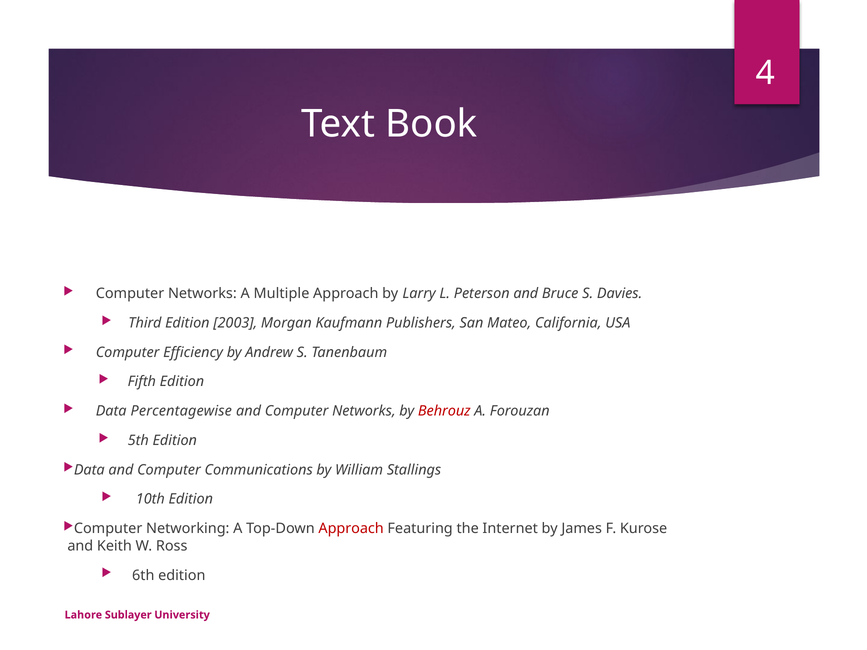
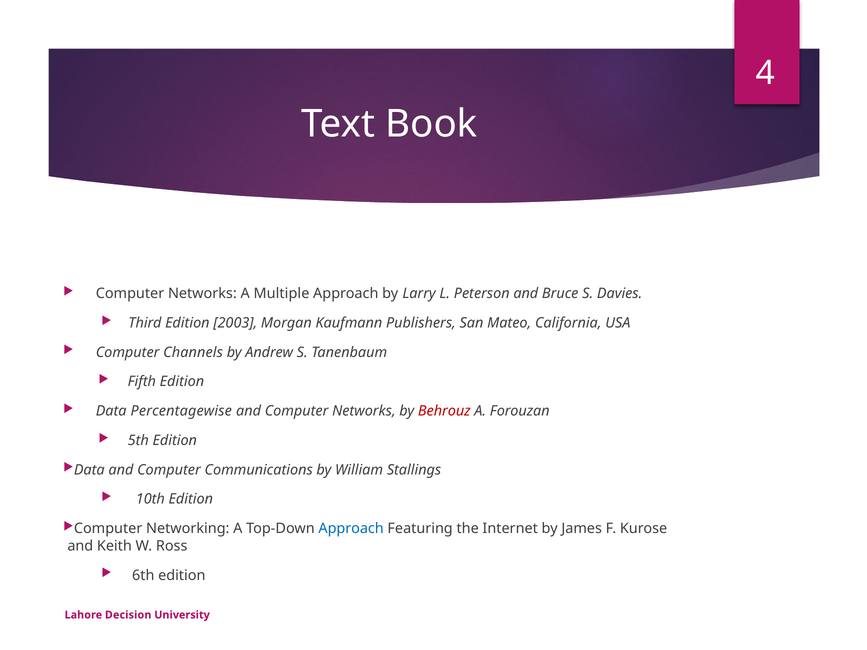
Efficiency: Efficiency -> Channels (193, 352)
Approach colour: red -> blue (351, 529)
Sublayer: Sublayer -> Decision (128, 615)
